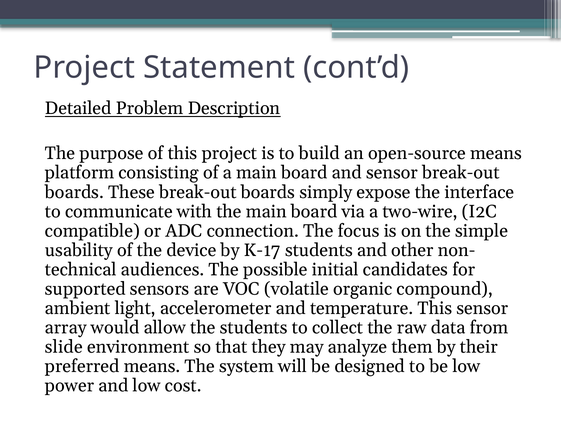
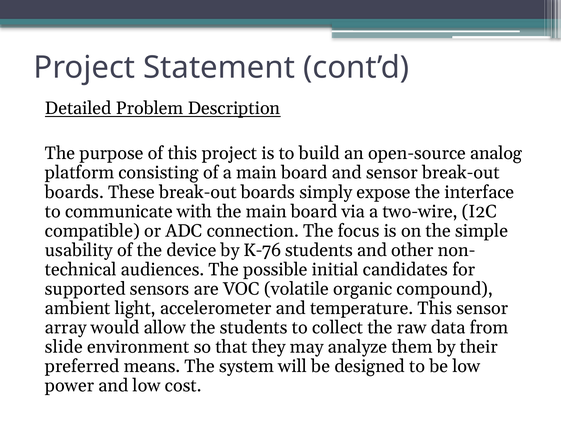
open-source means: means -> analog (496, 153)
K-17: K-17 -> K-76 (262, 250)
